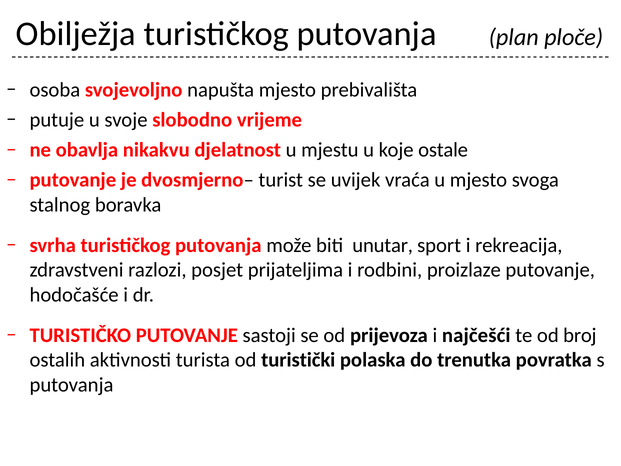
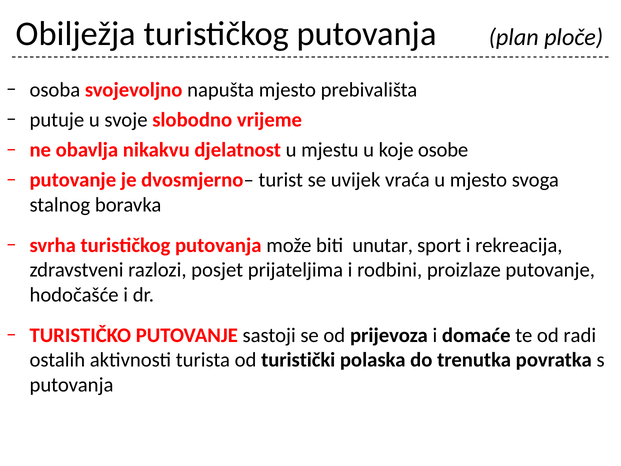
ostale: ostale -> osobe (443, 150)
najčešći: najčešći -> domaće (476, 335)
broj: broj -> radi (580, 335)
